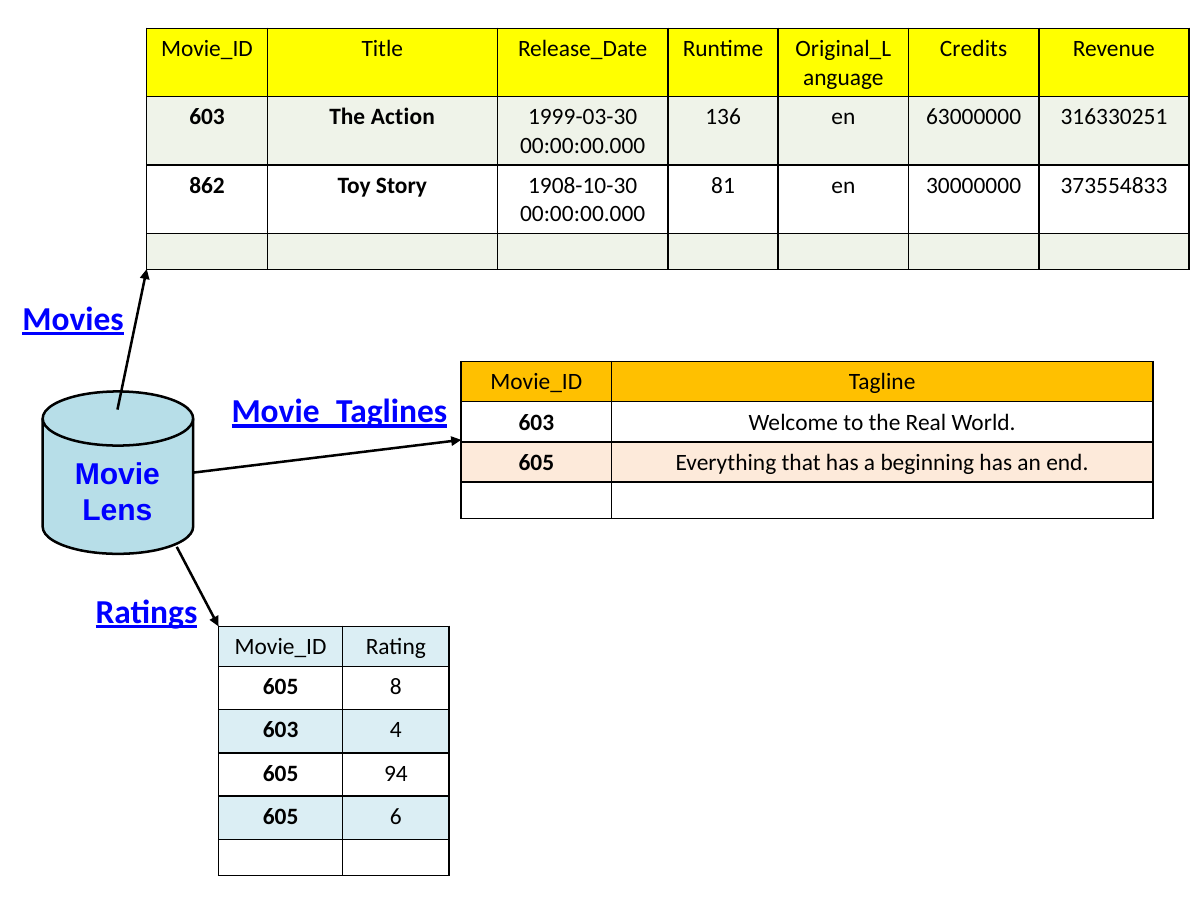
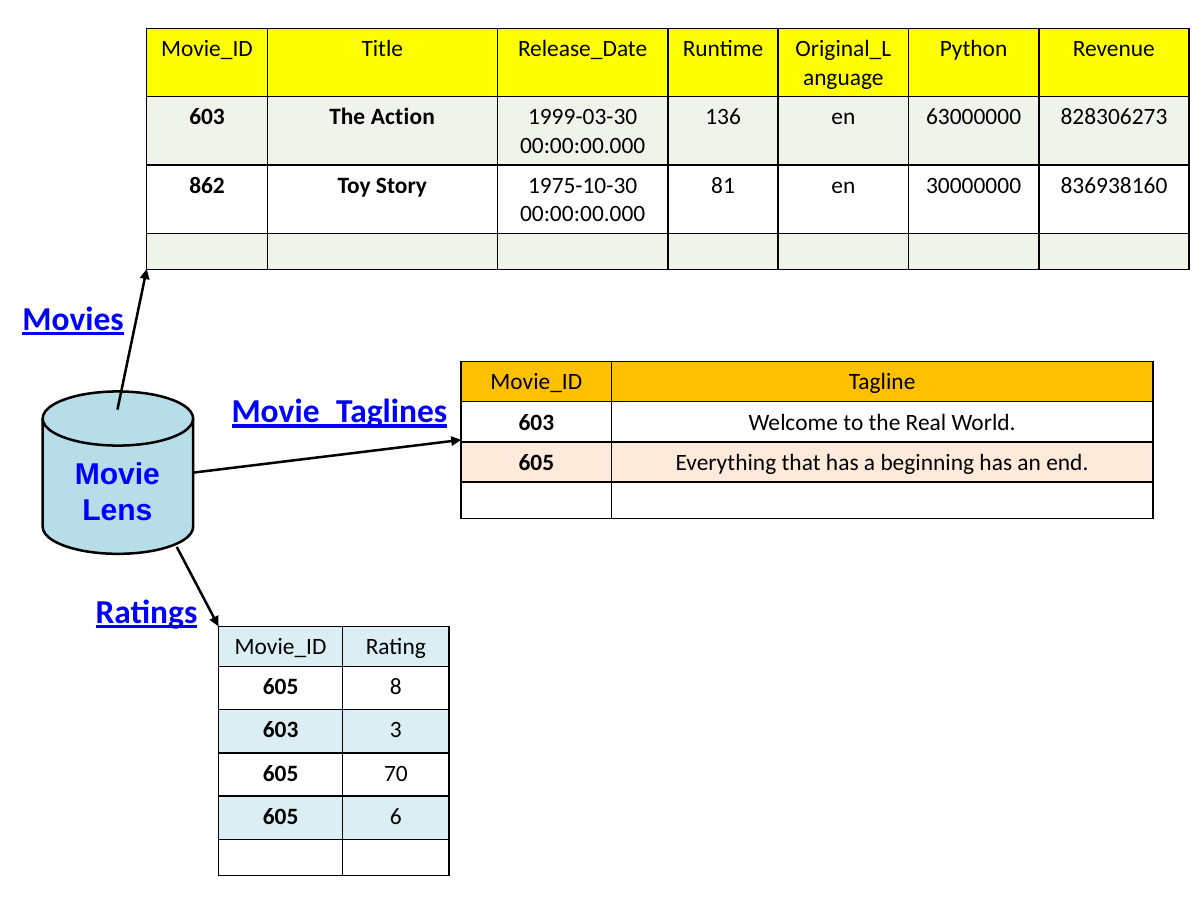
Credits: Credits -> Python (974, 49)
316330251: 316330251 -> 828306273 (1114, 117)
1908-10-30: 1908-10-30 -> 1975-10-30 (583, 185)
373554833: 373554833 -> 836938160 (1114, 185)
4: 4 -> 3 (396, 730)
94: 94 -> 70 (396, 773)
